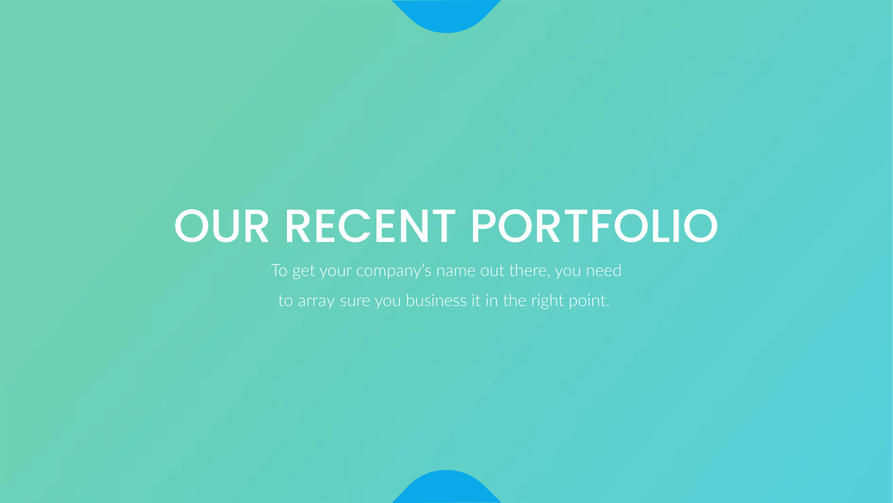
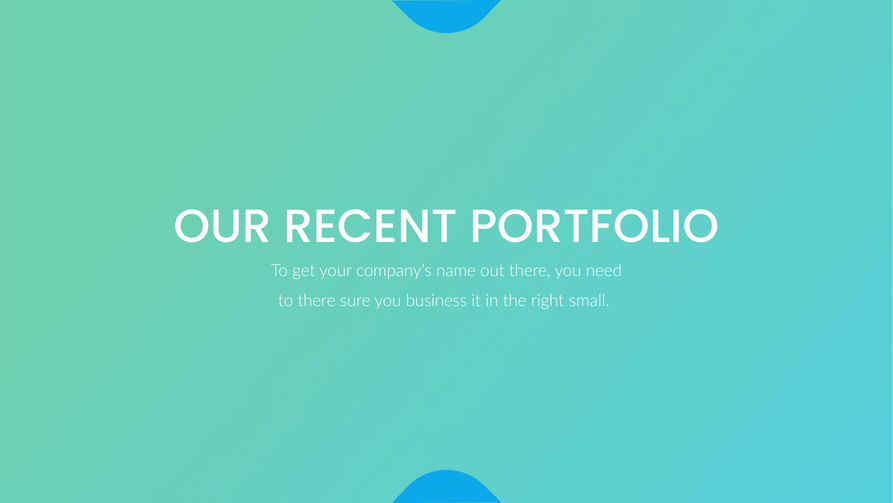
to array: array -> there (317, 301)
point: point -> small (589, 301)
